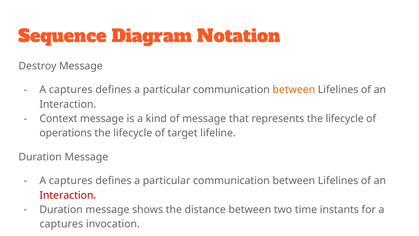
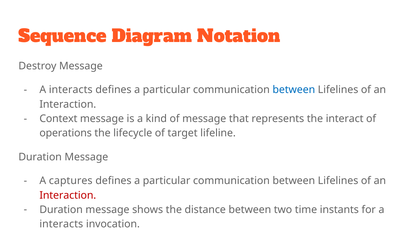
captures: captures -> interacts (71, 90)
between colour: orange -> blue (294, 90)
represents the lifecycle: lifecycle -> interact (345, 119)
captures: captures -> interacts (61, 224)
